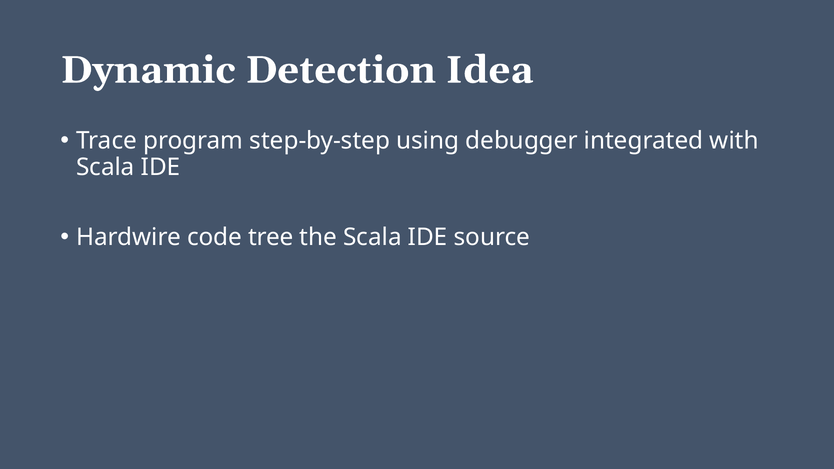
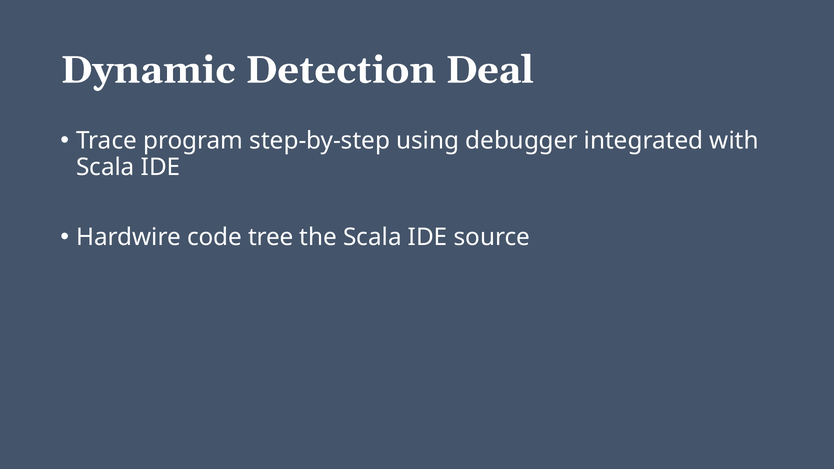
Idea: Idea -> Deal (490, 70)
